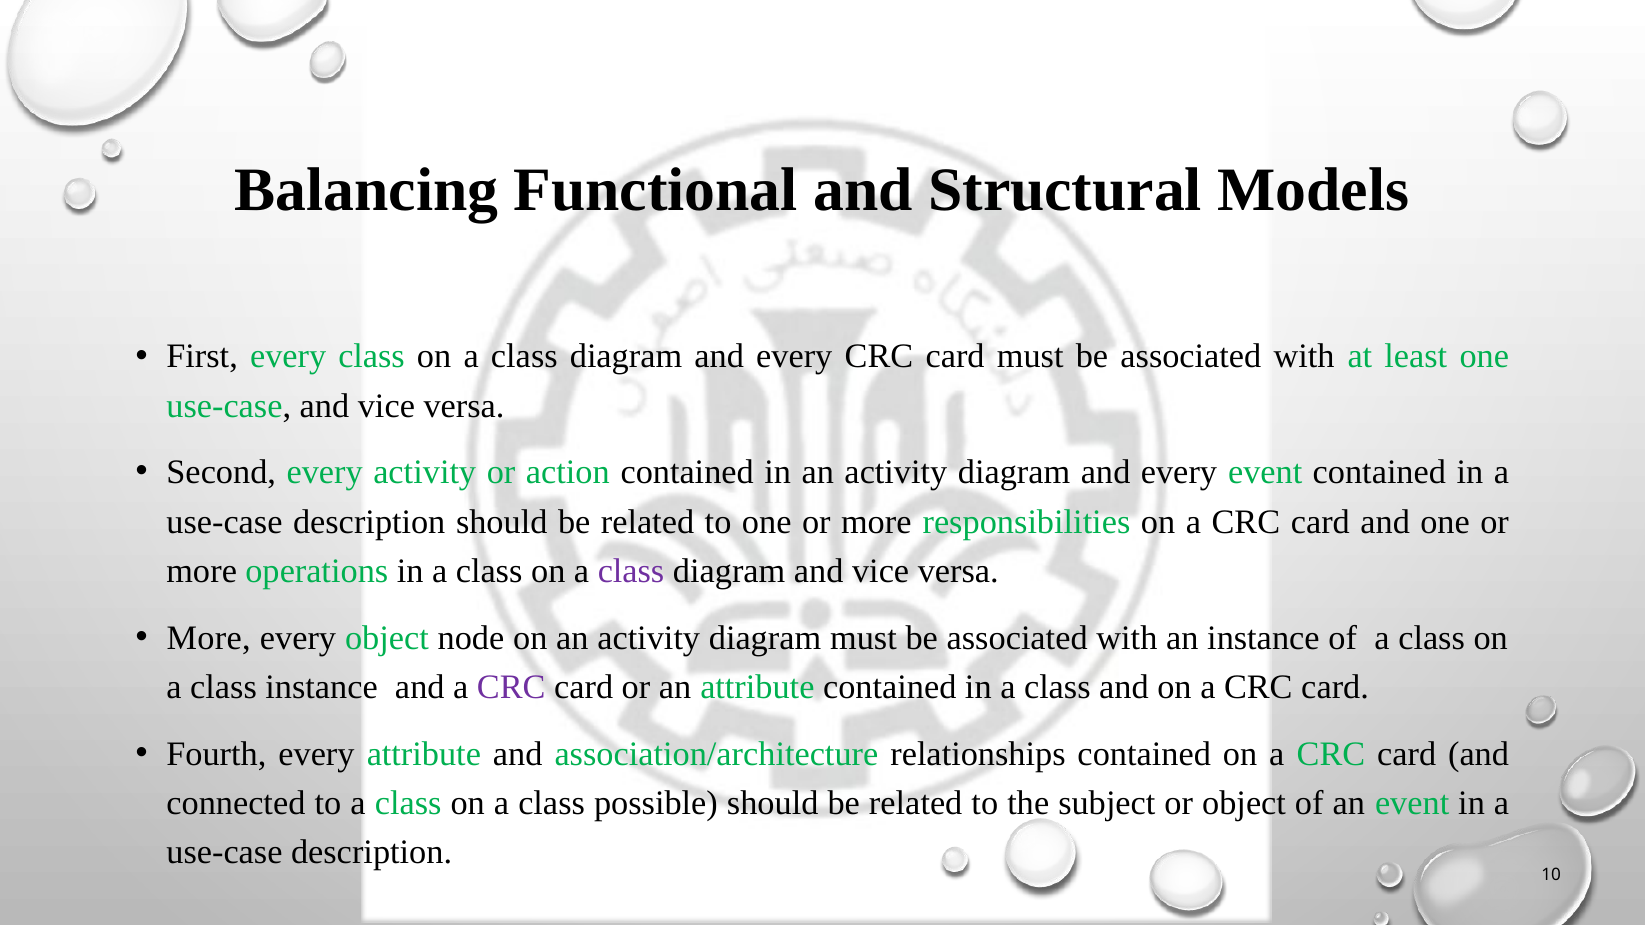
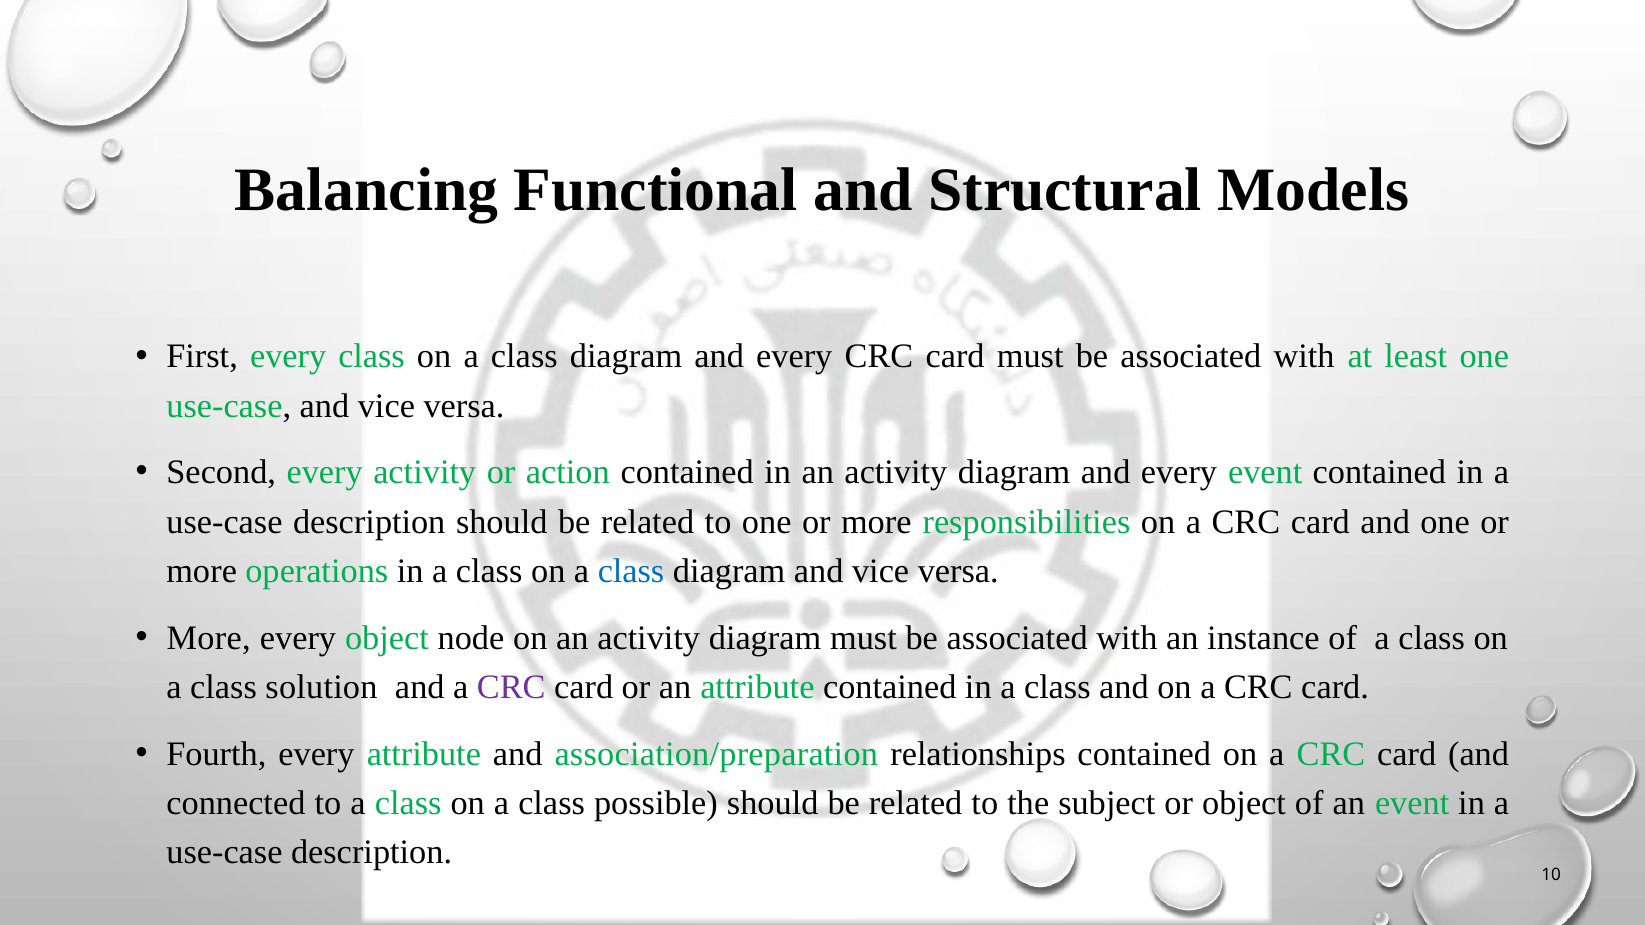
class colour: purple -> blue (631, 572)
class instance: instance -> solution (321, 687)
association/architecture: association/architecture -> association/preparation (716, 754)
